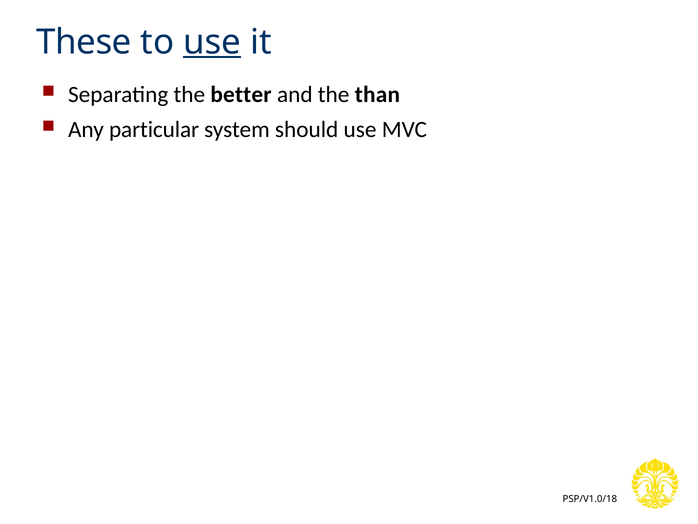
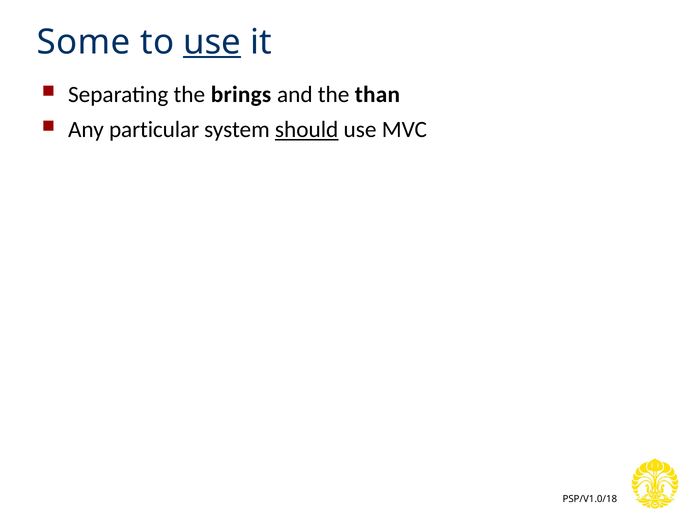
These: These -> Some (84, 42)
better: better -> brings (241, 95)
should underline: none -> present (307, 130)
